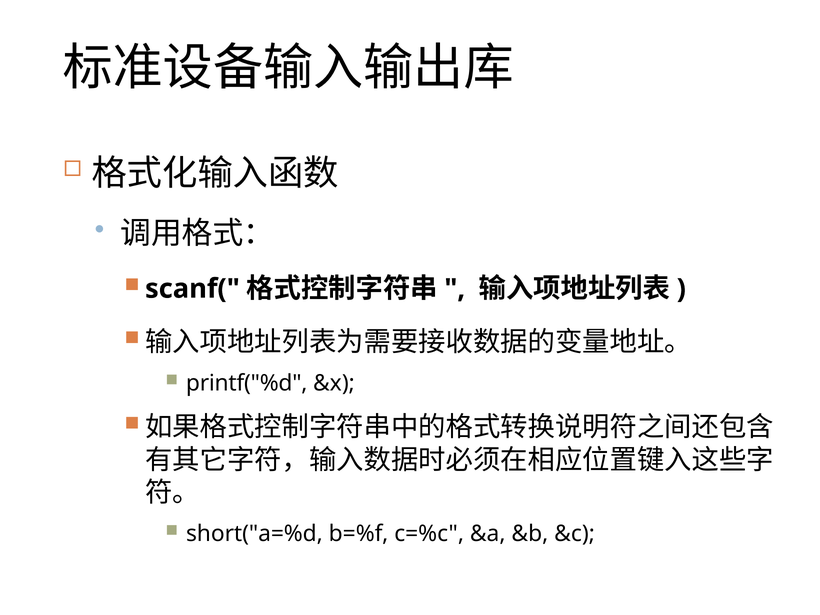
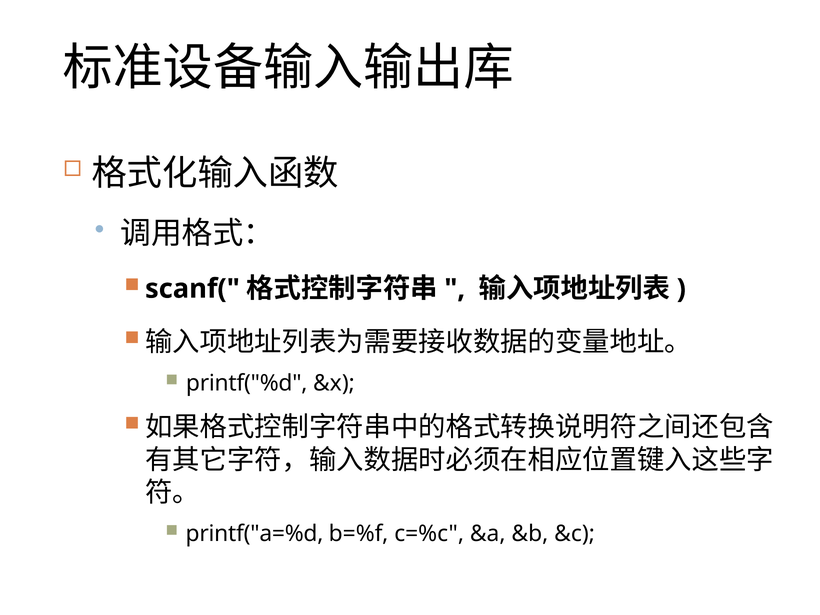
short("a=%d: short("a=%d -> printf("a=%d (254, 534)
